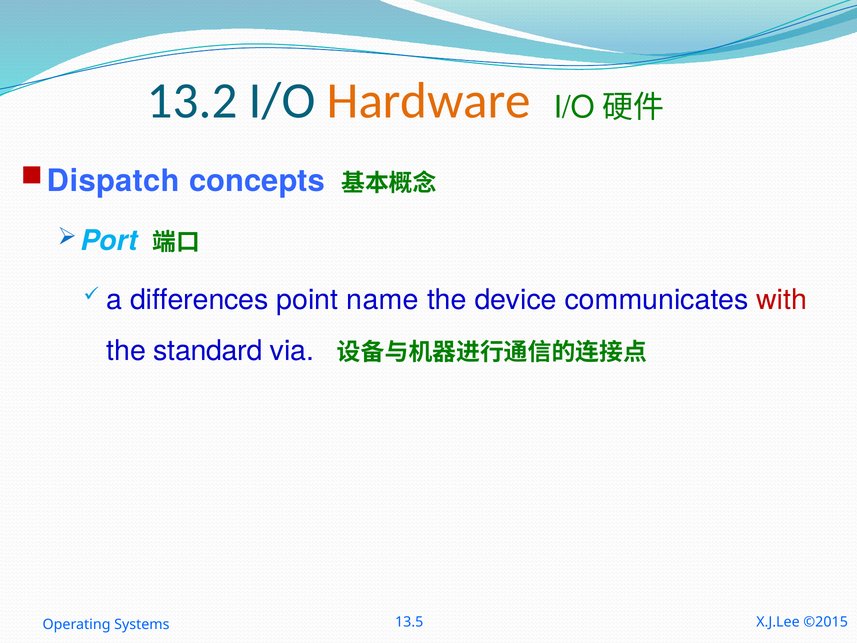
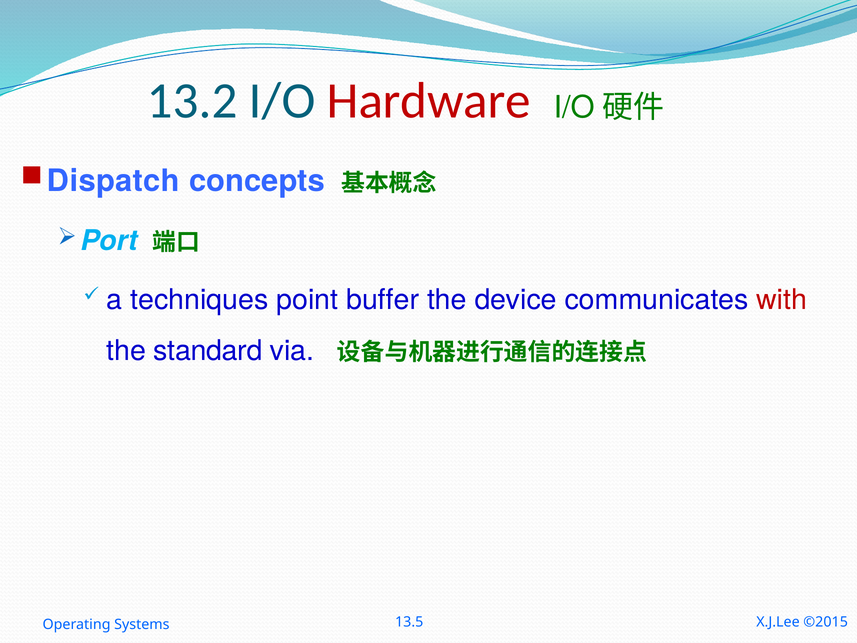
Hardware colour: orange -> red (429, 101)
differences: differences -> techniques (199, 299)
name: name -> buffer (383, 299)
